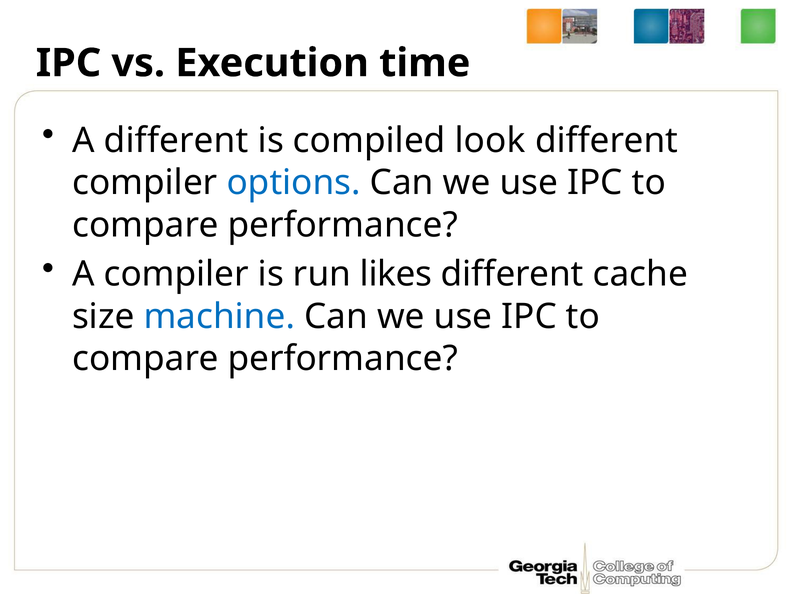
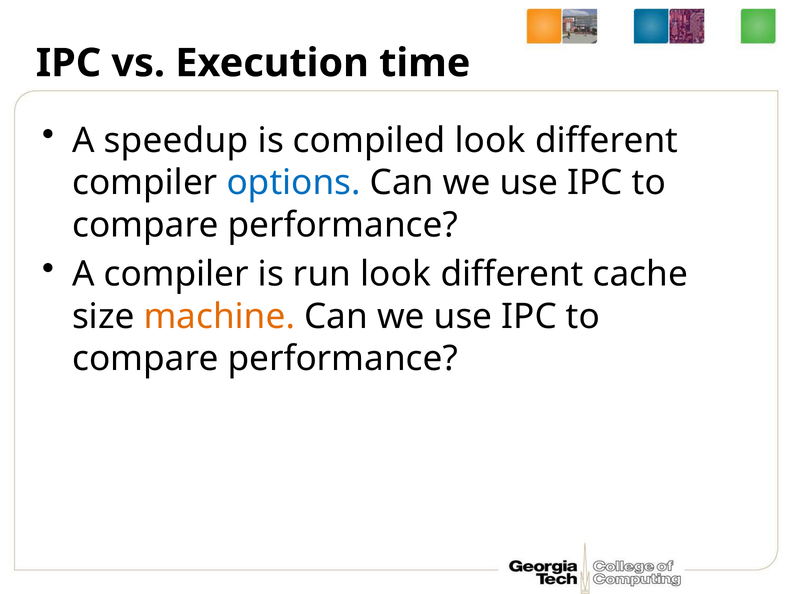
A different: different -> speedup (176, 140)
run likes: likes -> look (396, 274)
machine colour: blue -> orange (219, 316)
